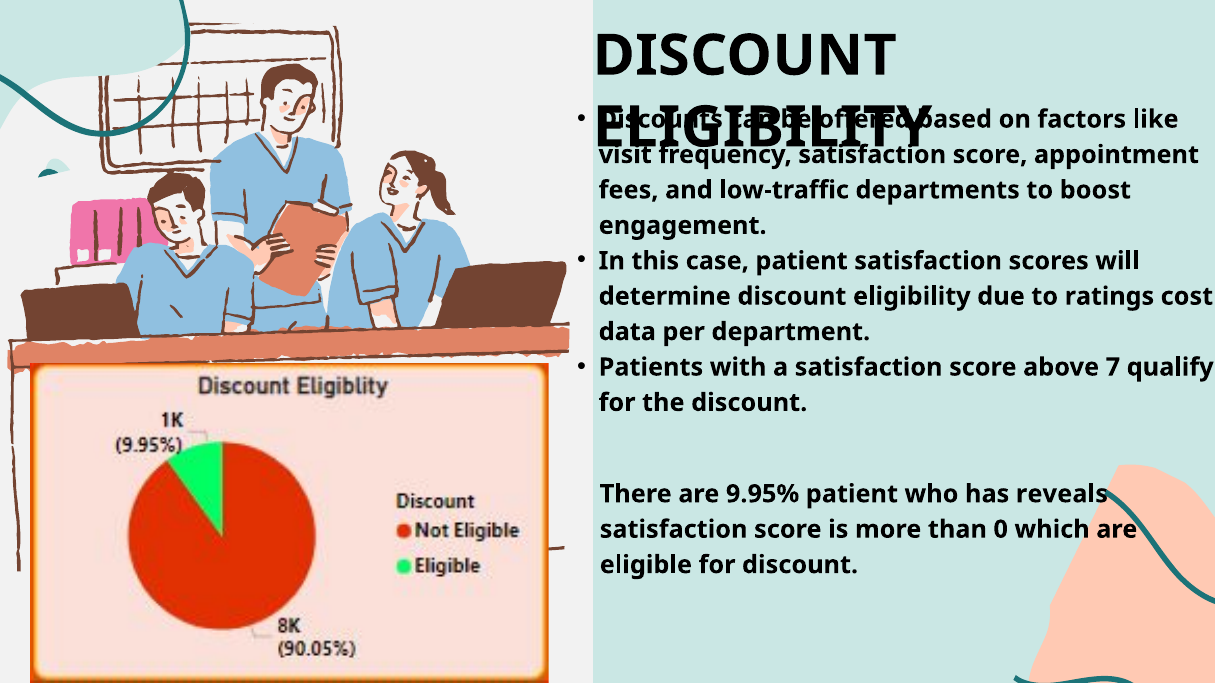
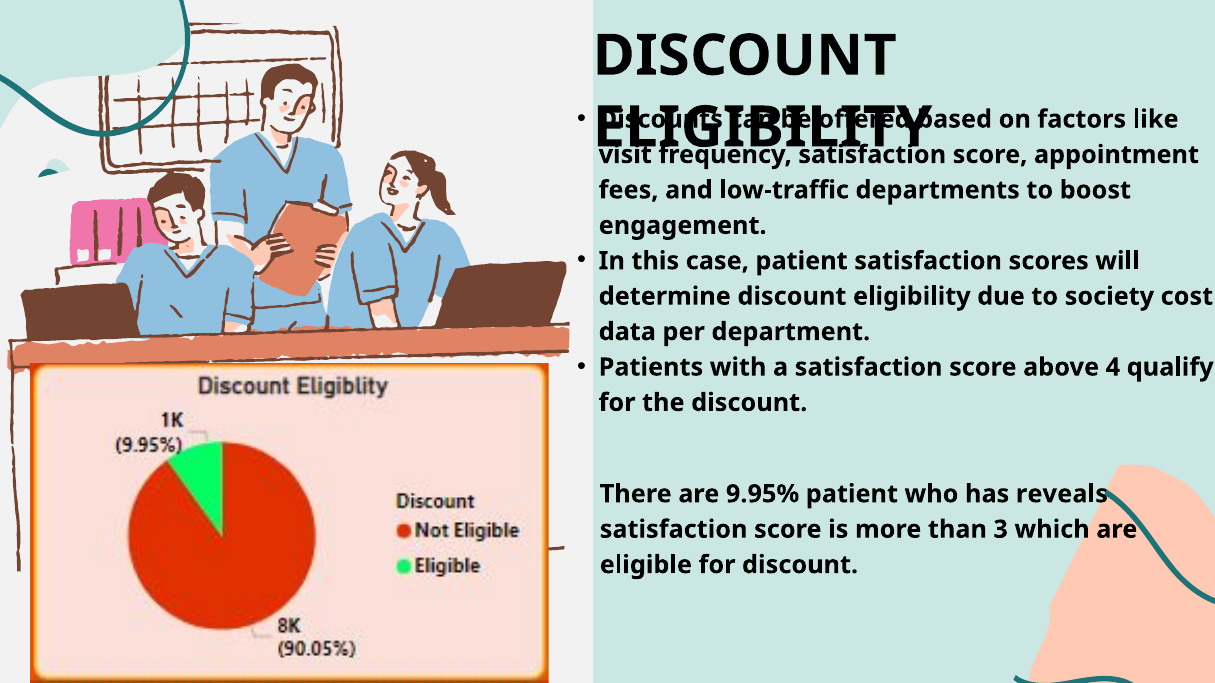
ratings: ratings -> society (1109, 297)
7: 7 -> 4 (1113, 367)
0: 0 -> 3 (1001, 530)
